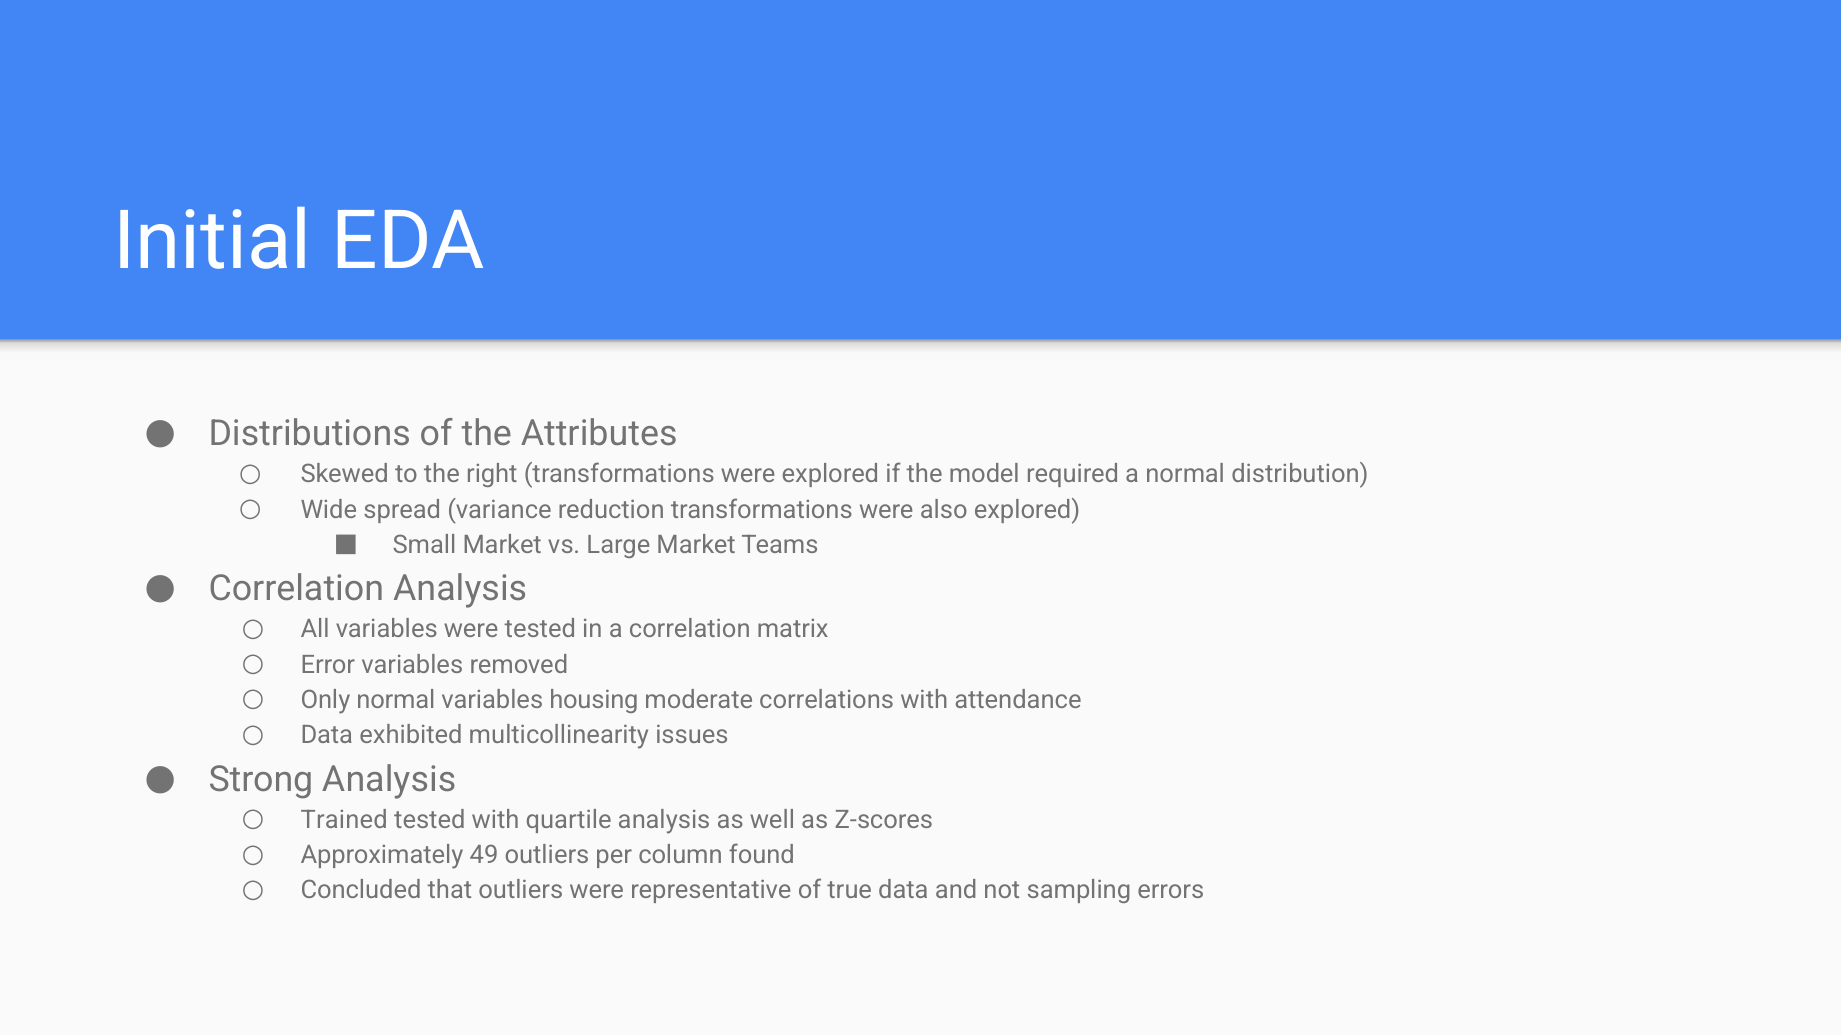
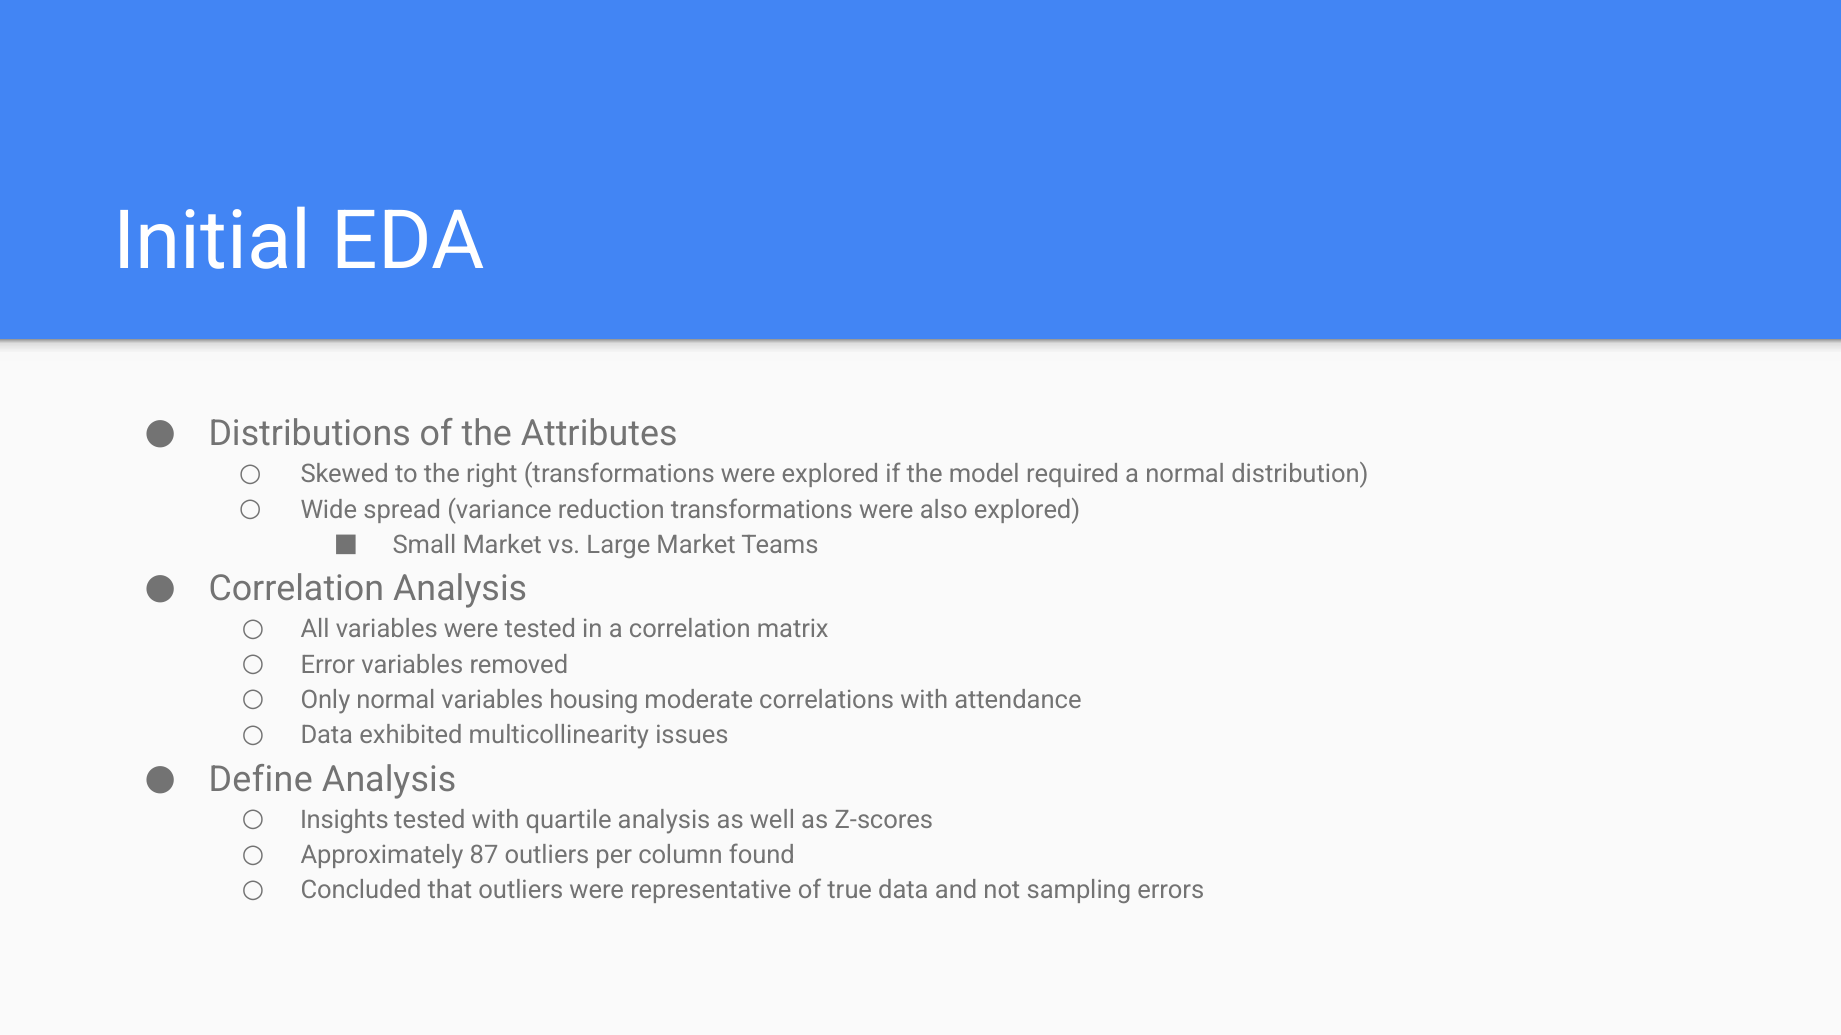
Strong: Strong -> Define (261, 780)
Trained: Trained -> Insights (344, 820)
49: 49 -> 87 (484, 856)
